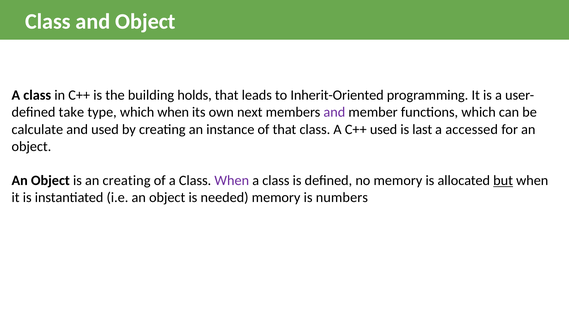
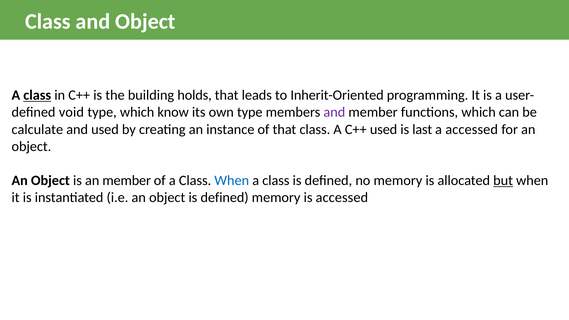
class underline: none -> present (37, 95)
take: take -> void (71, 112)
which when: when -> know (173, 112)
own next: next -> type (250, 112)
an creating: creating -> member (127, 181)
When colour: purple -> blue (232, 181)
object is needed: needed -> defined (225, 198)
is numbers: numbers -> accessed (342, 198)
